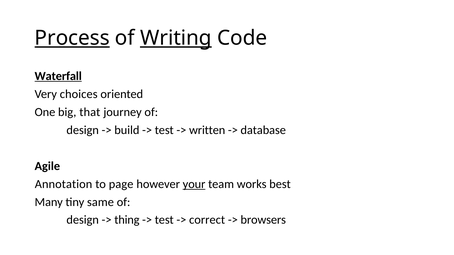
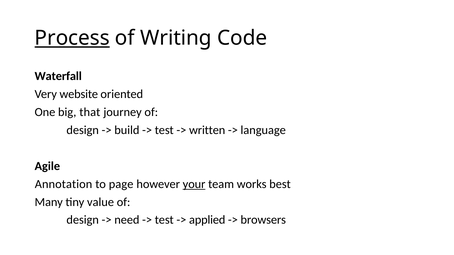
Writing underline: present -> none (176, 38)
Waterfall underline: present -> none (58, 76)
choices: choices -> website (79, 94)
database: database -> language (263, 130)
same: same -> value (100, 202)
thing: thing -> need (127, 220)
correct: correct -> applied (207, 220)
